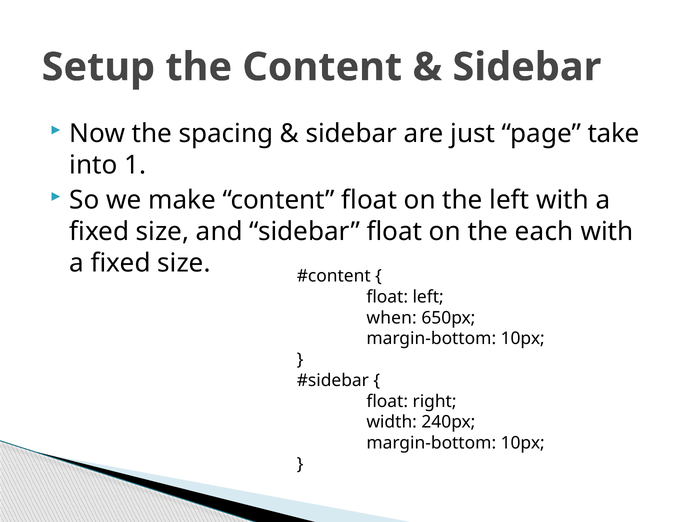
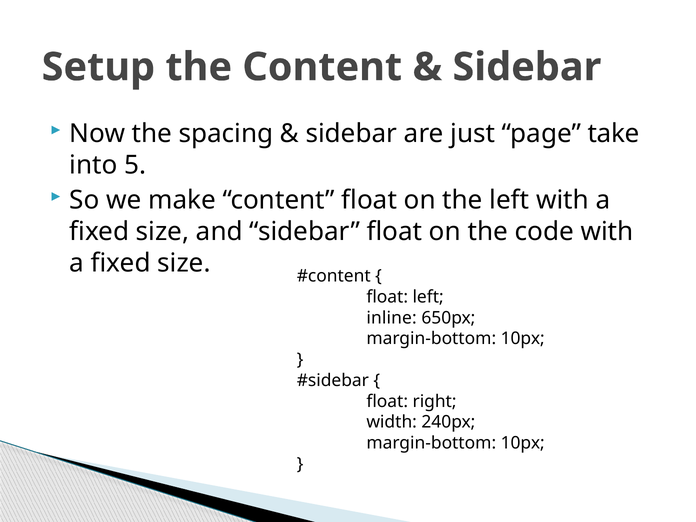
1: 1 -> 5 (135, 165)
each: each -> code (544, 232)
when: when -> inline (392, 318)
